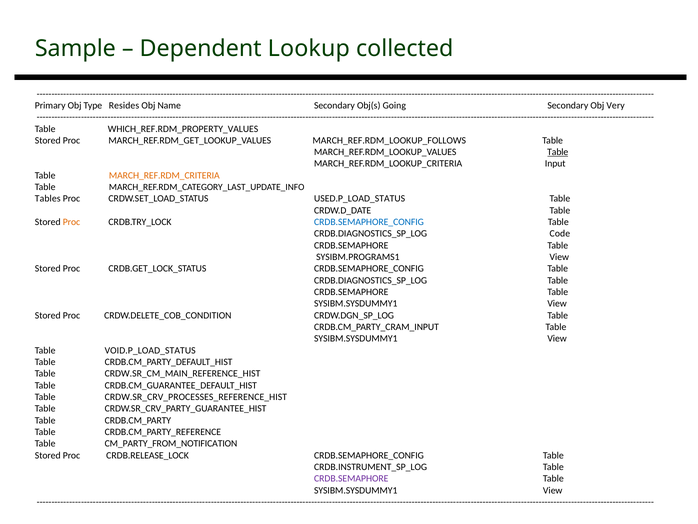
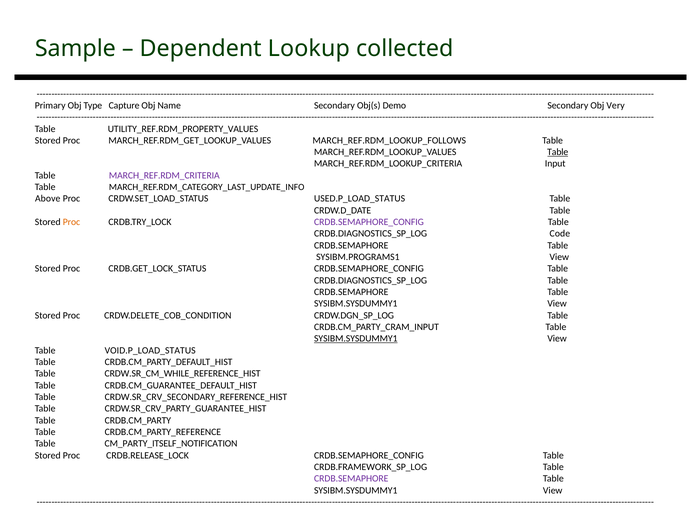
Resides: Resides -> Capture (124, 105)
Going: Going -> Demo (394, 105)
WHICH_REF.RDM_PROPERTY_VALUES: WHICH_REF.RDM_PROPERTY_VALUES -> UTILITY_REF.RDM_PROPERTY_VALUES (183, 129)
MARCH_REF.RDM_CRITERIA colour: orange -> purple (164, 175)
Tables: Tables -> Above (48, 199)
CRDB.SEMAPHORE_CONFIG colour: blue -> purple (369, 222)
SYSIBM.SYSDUMMY1 underline: none -> present (356, 338)
CRDW.SR_CM_MAIN_REFERENCE_HIST: CRDW.SR_CM_MAIN_REFERENCE_HIST -> CRDW.SR_CM_WHILE_REFERENCE_HIST (183, 373)
CRDW.SR_CRV_PROCESSES_REFERENCE_HIST: CRDW.SR_CRV_PROCESSES_REFERENCE_HIST -> CRDW.SR_CRV_SECONDARY_REFERENCE_HIST (196, 397)
CM_PARTY_FROM_NOTIFICATION: CM_PARTY_FROM_NOTIFICATION -> CM_PARTY_ITSELF_NOTIFICATION (171, 443)
CRDB.INSTRUMENT_SP_LOG: CRDB.INSTRUMENT_SP_LOG -> CRDB.FRAMEWORK_SP_LOG (371, 467)
